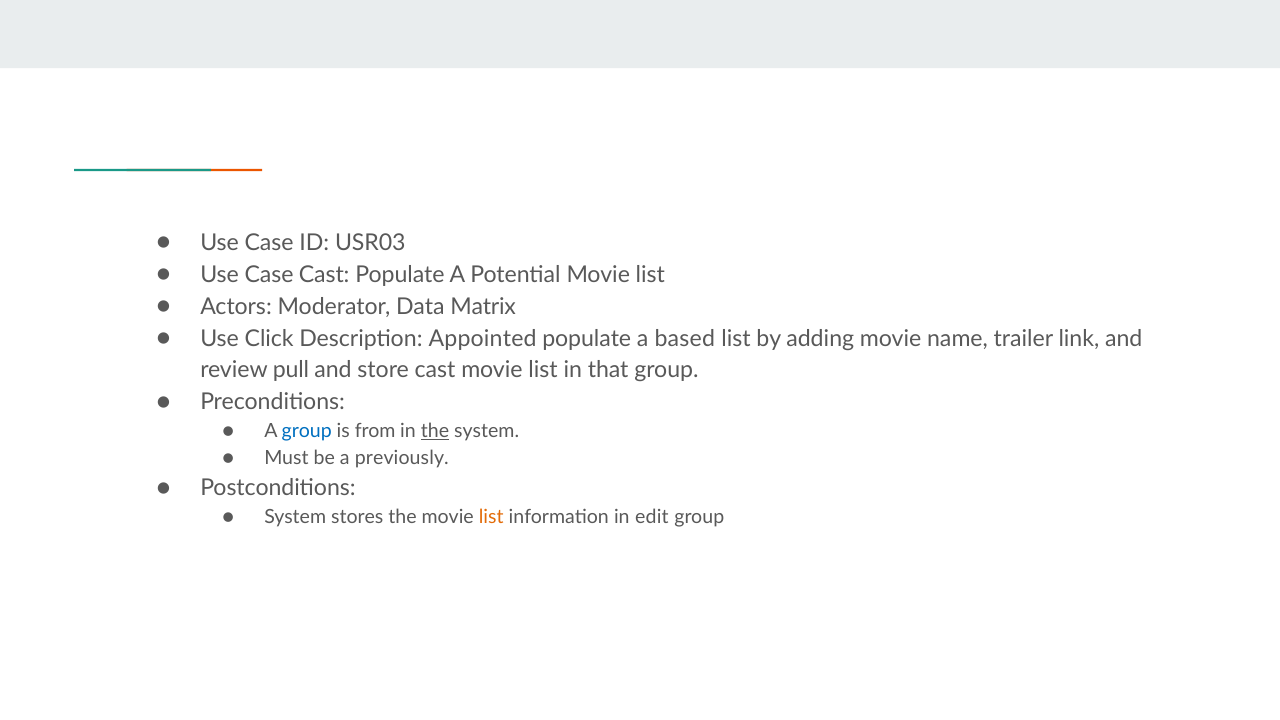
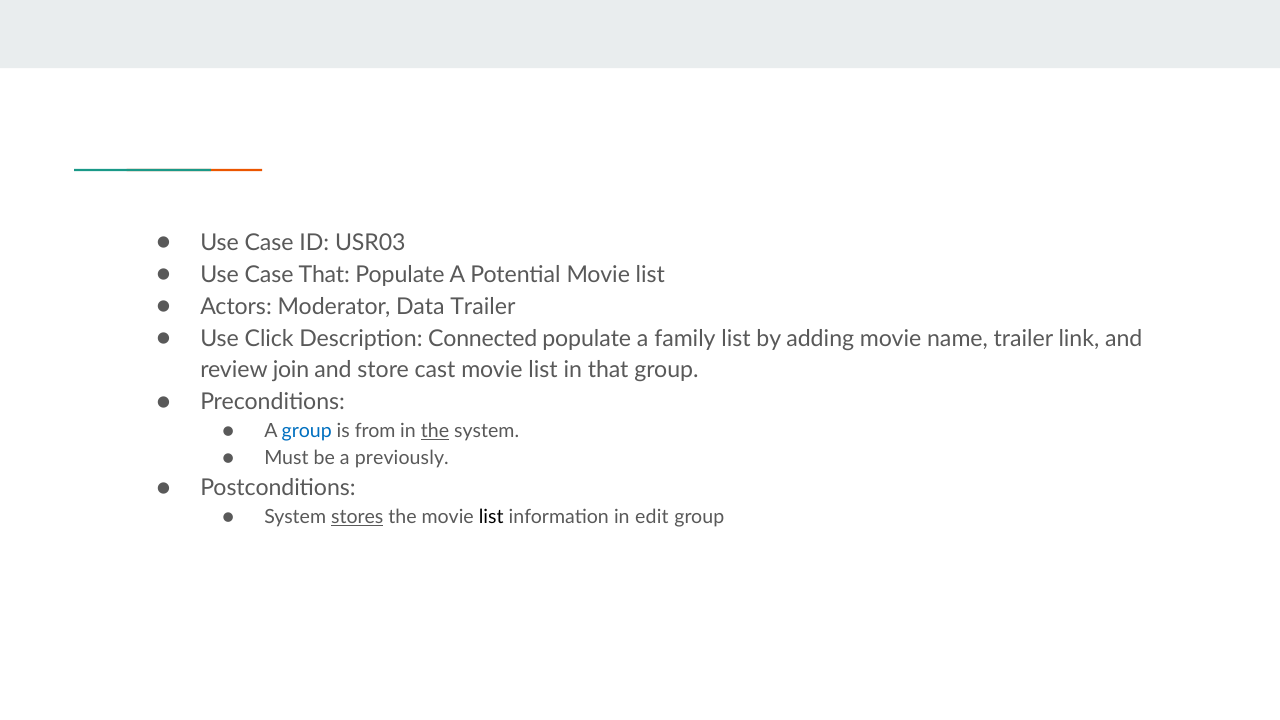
Case Cast: Cast -> That (324, 275)
Data Matrix: Matrix -> Trailer (483, 307)
Appointed: Appointed -> Connected (483, 338)
based: based -> family (685, 338)
pull: pull -> join (291, 370)
stores underline: none -> present (357, 517)
list colour: orange -> black (491, 517)
